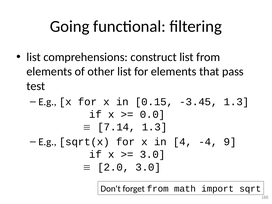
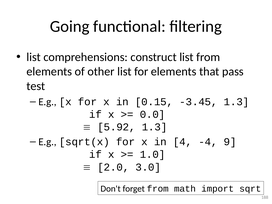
7.14: 7.14 -> 5.92 (116, 127)
3.0: 3.0 -> 1.0 (152, 155)
